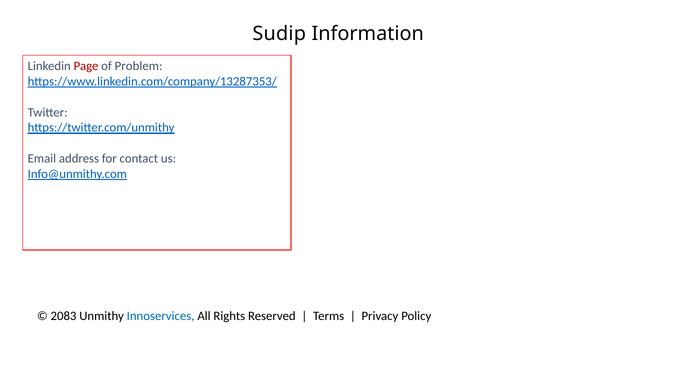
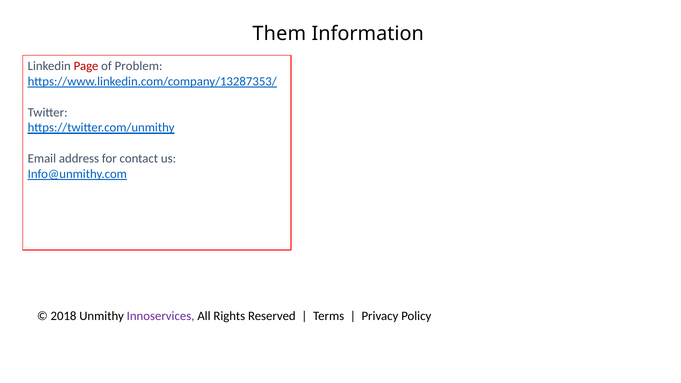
Sudip: Sudip -> Them (279, 34)
2083: 2083 -> 2018 (64, 316)
Innoservices colour: blue -> purple (161, 316)
